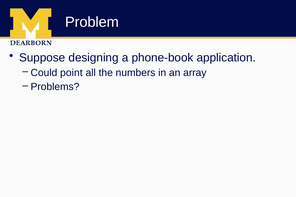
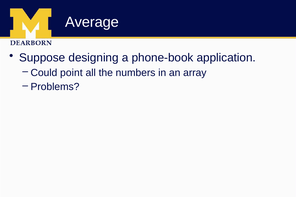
Problem: Problem -> Average (92, 22)
